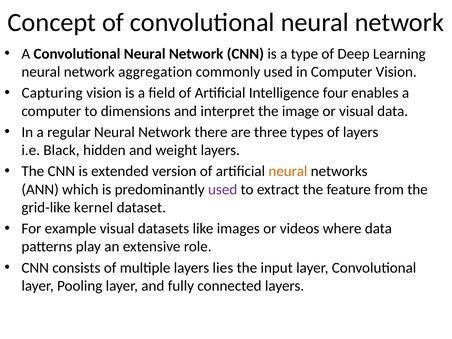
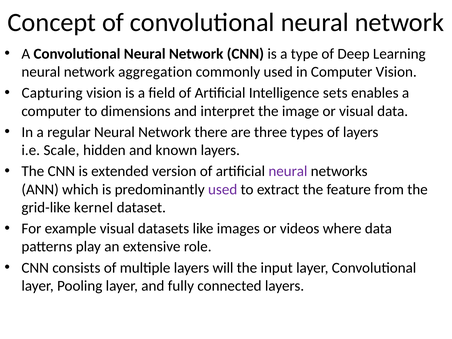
four: four -> sets (335, 93)
Black: Black -> Scale (61, 150)
weight: weight -> known (176, 150)
neural colour: orange -> purple (288, 171)
lies: lies -> will (223, 268)
